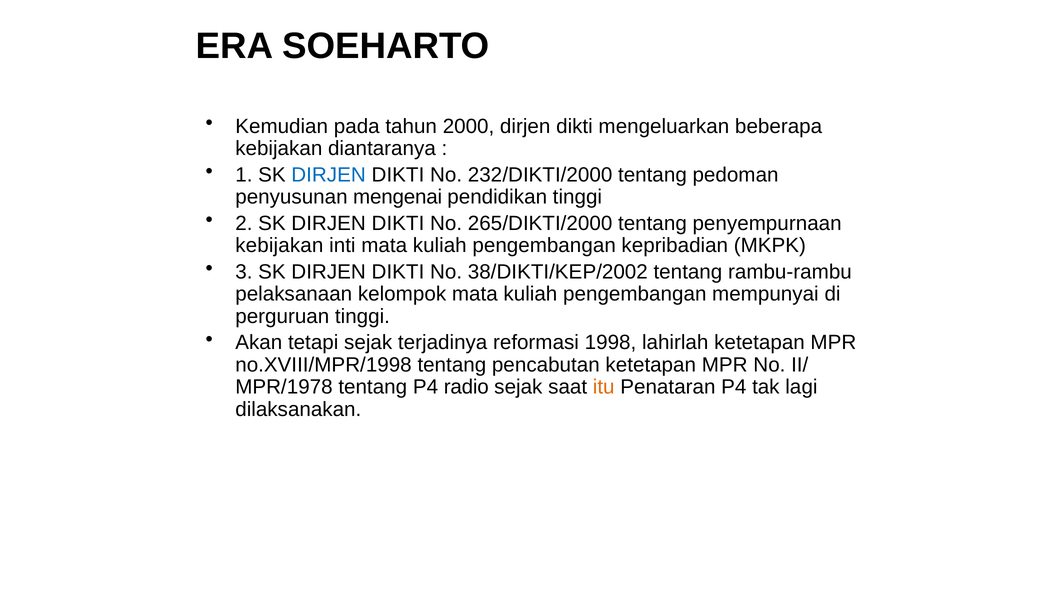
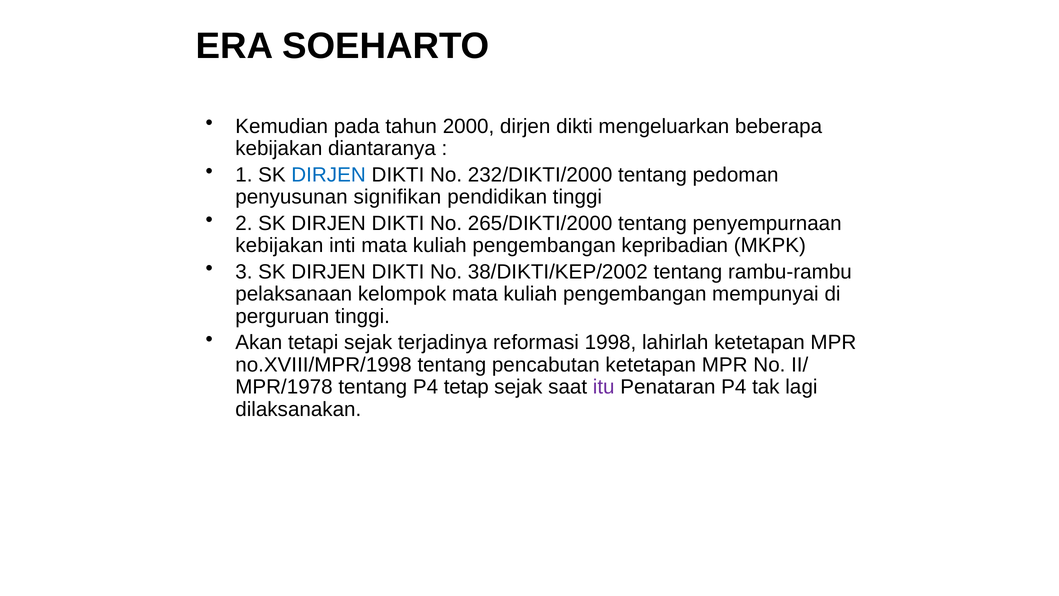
mengenai: mengenai -> signifikan (397, 197)
radio: radio -> tetap (466, 387)
itu colour: orange -> purple (604, 387)
